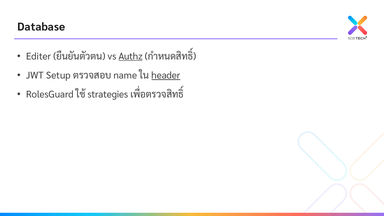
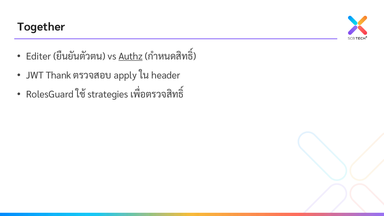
Database: Database -> Together (41, 27)
Setup: Setup -> Thank (59, 75)
name: name -> apply (125, 75)
header underline: present -> none (166, 75)
